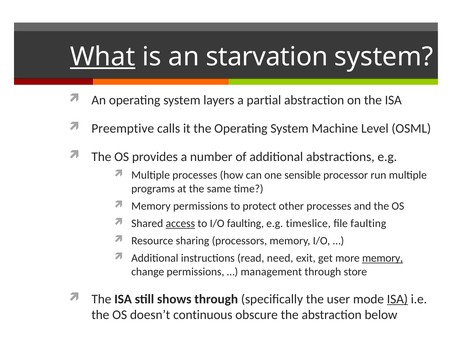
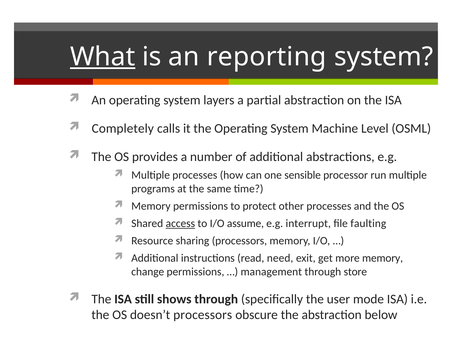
starvation: starvation -> reporting (267, 57)
Preemptive: Preemptive -> Completely (123, 129)
I/O faulting: faulting -> assume (245, 223)
timeslice: timeslice -> interrupt (308, 223)
memory underline: present -> none (383, 258)
ISA underline: present -> none (397, 299)
doesn’t continuous: continuous -> processors (203, 315)
